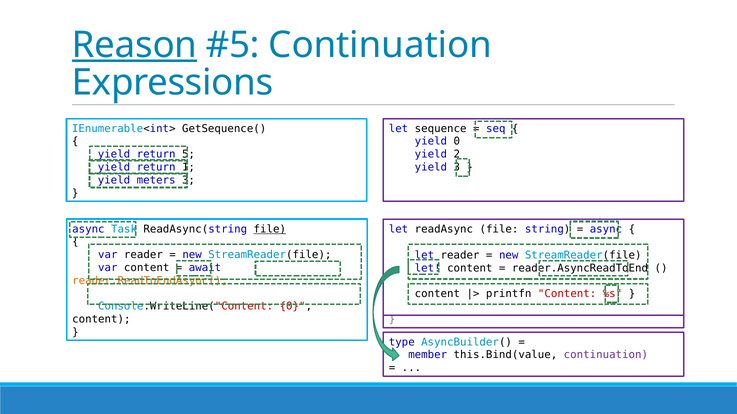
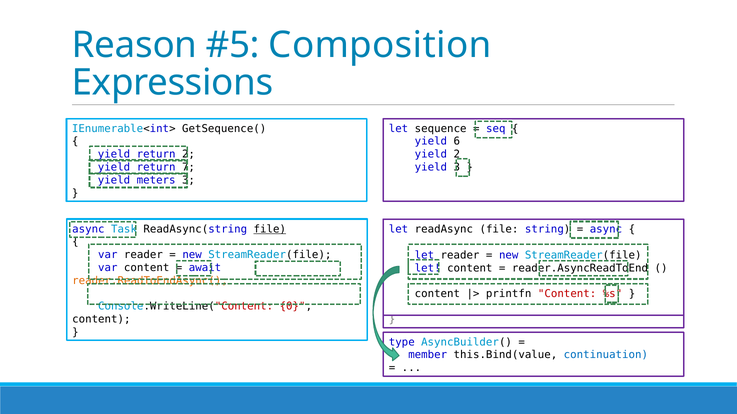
Reason underline: present -> none (135, 45)
Continuation: Continuation -> Composition (380, 45)
yield 0: 0 -> 6 (457, 142)
5: 5 -> 2 (188, 155)
1: 1 -> 7 (188, 167)
continuation colour: purple -> blue (606, 355)
